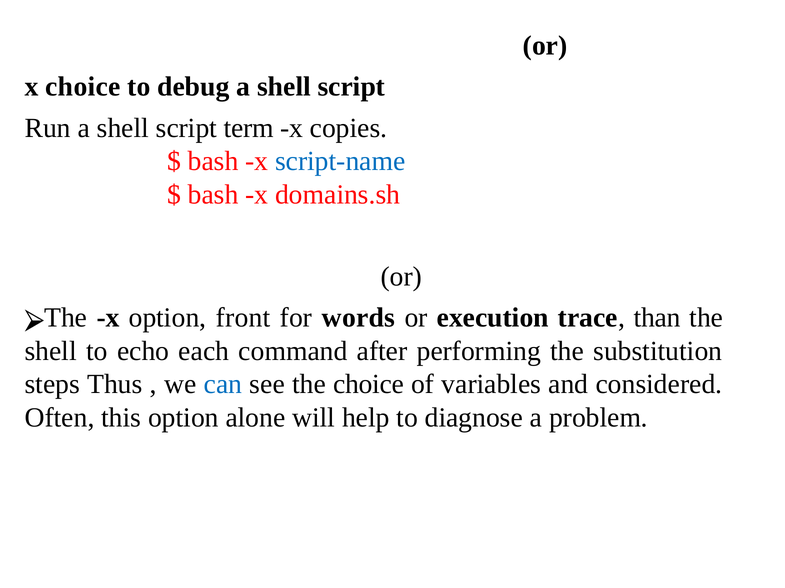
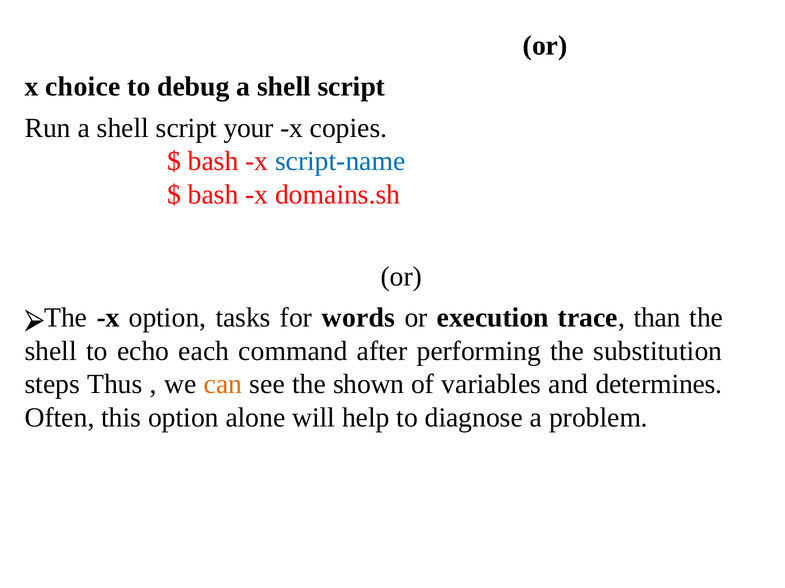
term: term -> your (249, 128)
front: front -> tasks (243, 318)
can colour: blue -> orange (223, 384)
the choice: choice -> shown (369, 384)
considered: considered -> determines (659, 384)
